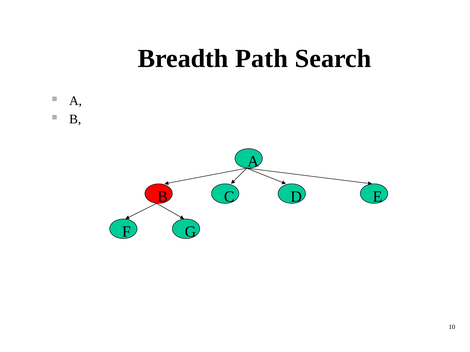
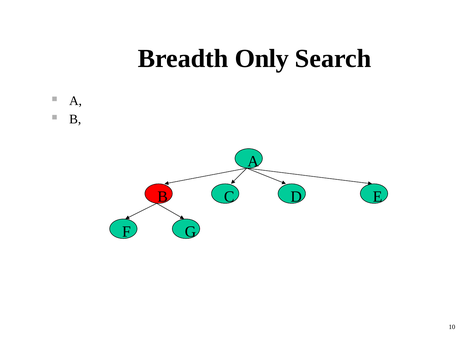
Path: Path -> Only (262, 59)
